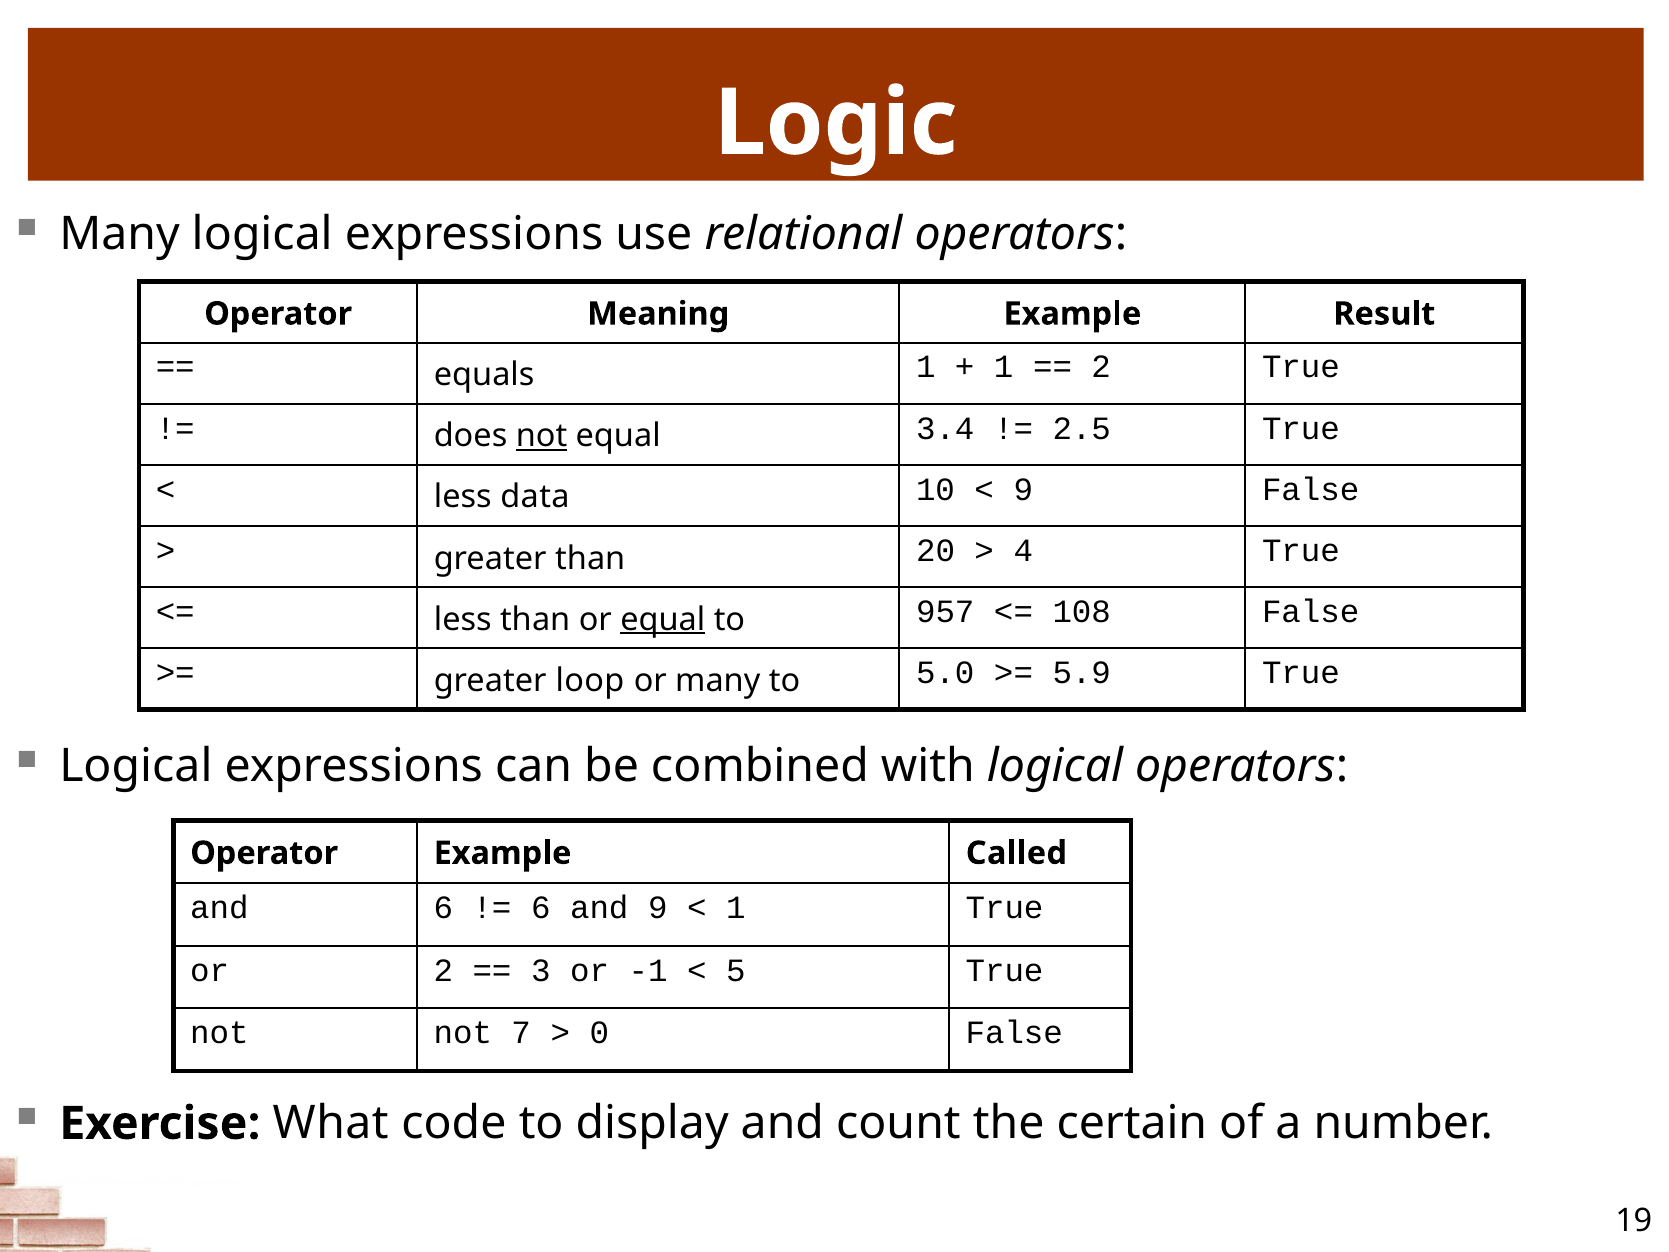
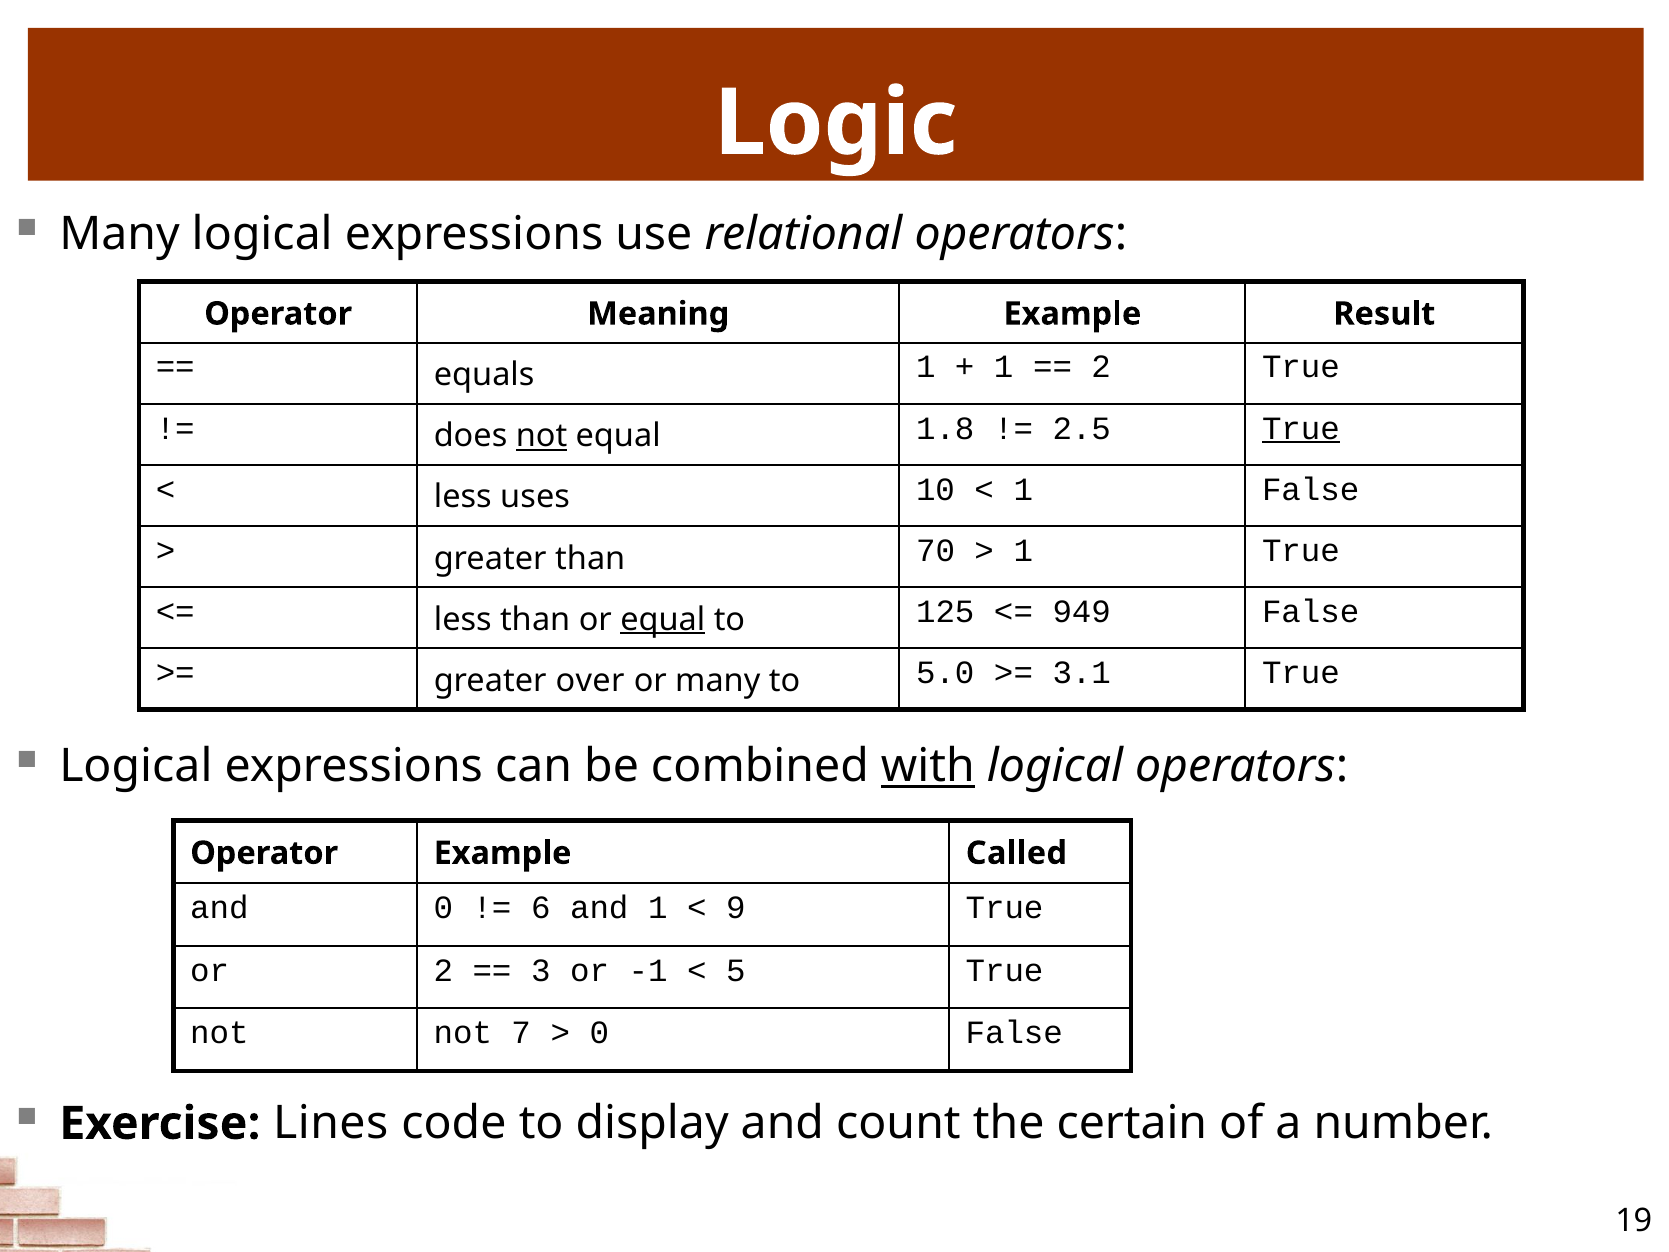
3.4: 3.4 -> 1.8 (945, 428)
True underline: none -> present (1301, 428)
data: data -> uses (535, 497)
9: 9 -> 1 (1023, 489)
20: 20 -> 70 (936, 550)
4: 4 -> 1 (1023, 550)
957: 957 -> 125 (945, 612)
108: 108 -> 949 (1082, 612)
loop: loop -> over (590, 680)
5.9: 5.9 -> 3.1 (1082, 673)
with underline: none -> present (928, 766)
and 6: 6 -> 0 (443, 908)
and 9: 9 -> 1 (658, 908)
1: 1 -> 9 (736, 908)
What: What -> Lines (331, 1123)
